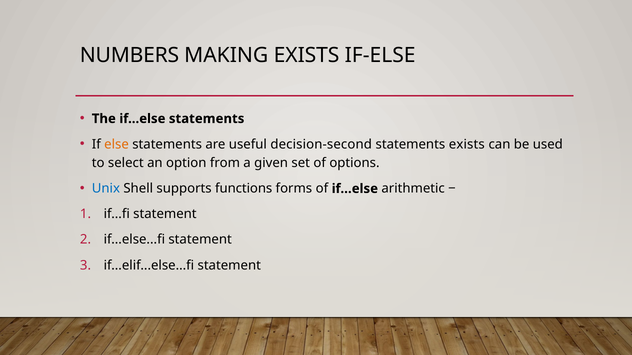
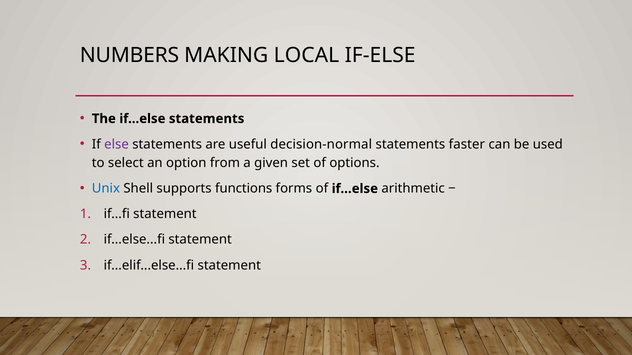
MAKING EXISTS: EXISTS -> LOCAL (306, 55)
else colour: orange -> purple (117, 144)
decision-second: decision-second -> decision-normal (321, 144)
statements exists: exists -> faster (467, 144)
